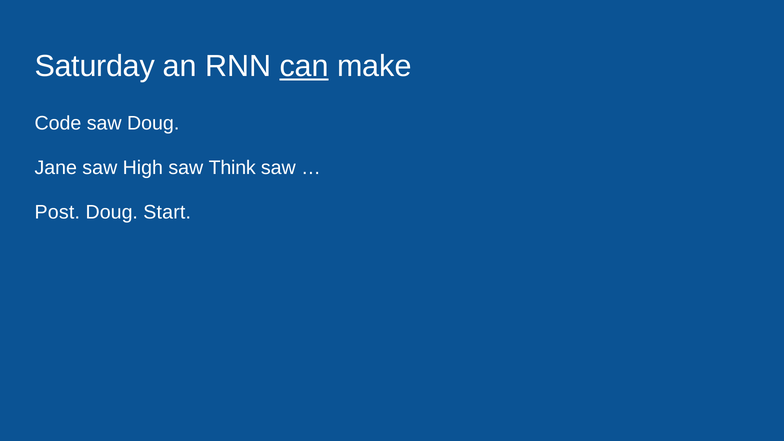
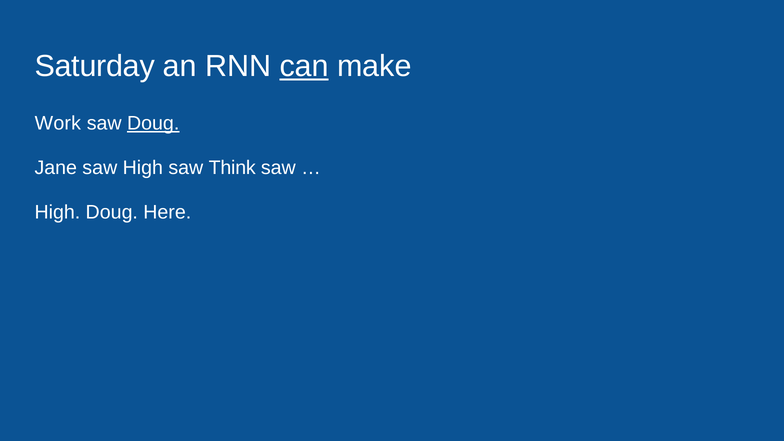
Code: Code -> Work (58, 123)
Doug underline: none -> present (153, 123)
Post: Post -> High (57, 212)
Start: Start -> Here (167, 212)
